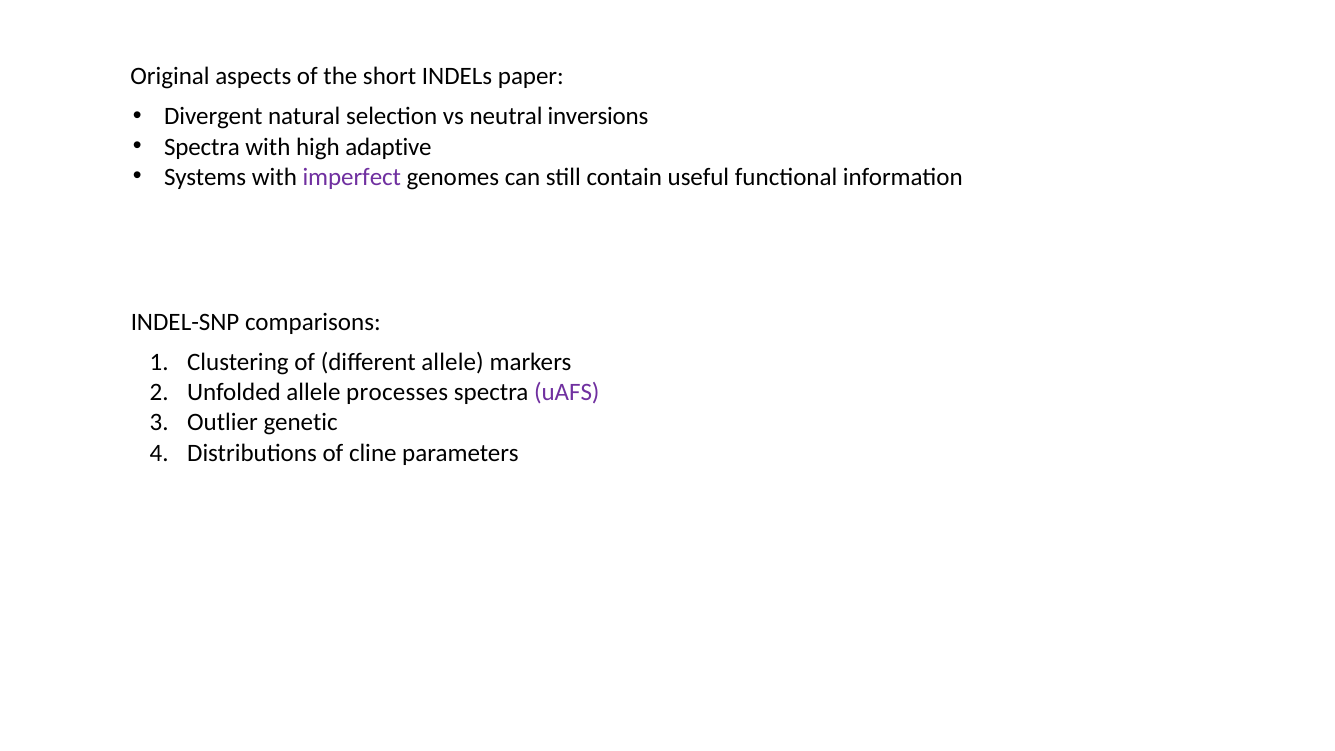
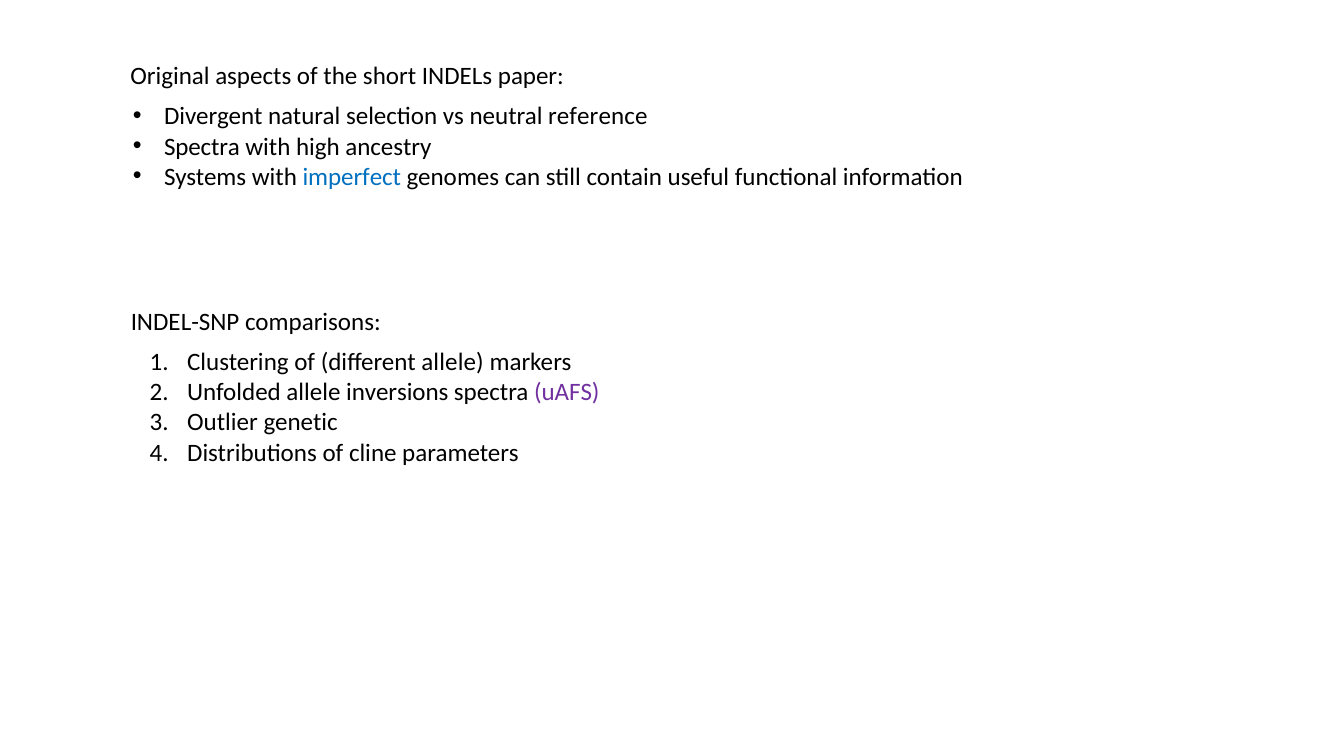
inversions: inversions -> reference (598, 117)
adaptive: adaptive -> ancestry (388, 147)
imperfect colour: purple -> blue (352, 177)
processes: processes -> inversions (397, 393)
